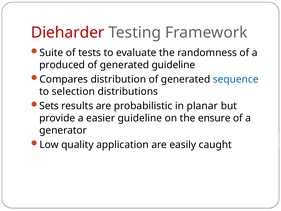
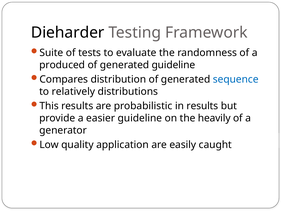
Dieharder colour: red -> black (68, 32)
selection: selection -> relatively (73, 91)
Sets: Sets -> This (49, 106)
in planar: planar -> results (202, 106)
ensure: ensure -> heavily (214, 118)
